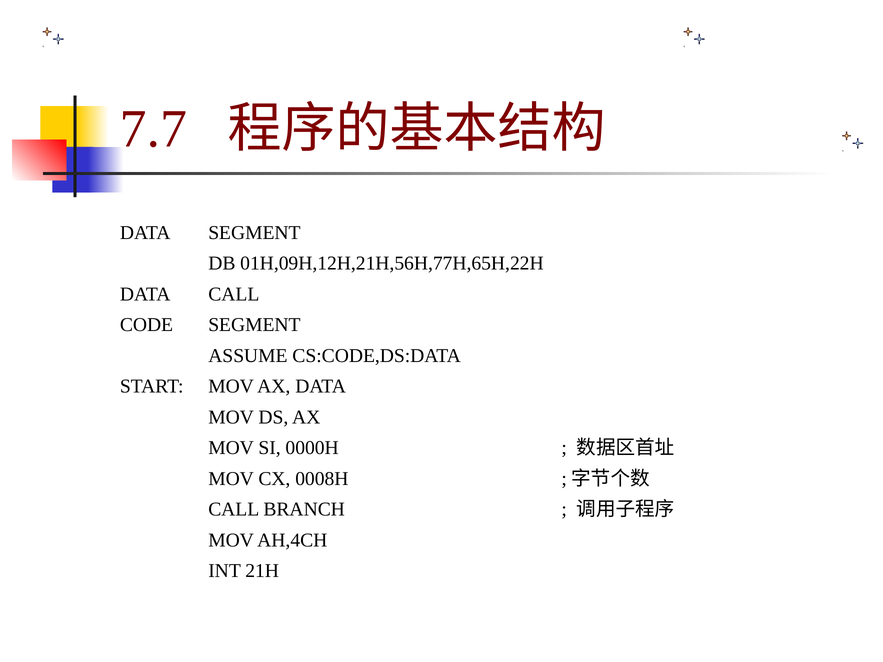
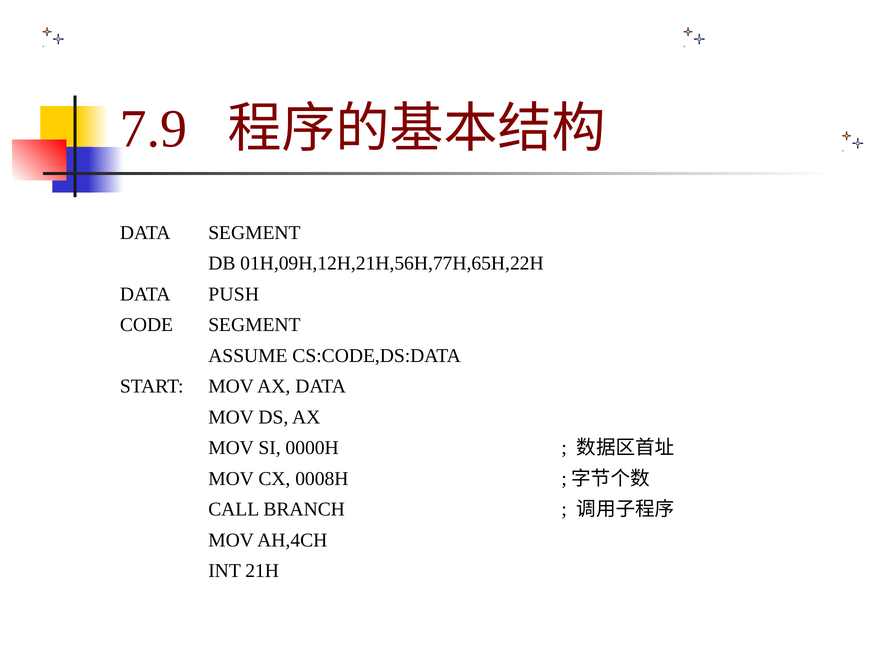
7.7: 7.7 -> 7.9 (154, 129)
DATA CALL: CALL -> PUSH (234, 294)
